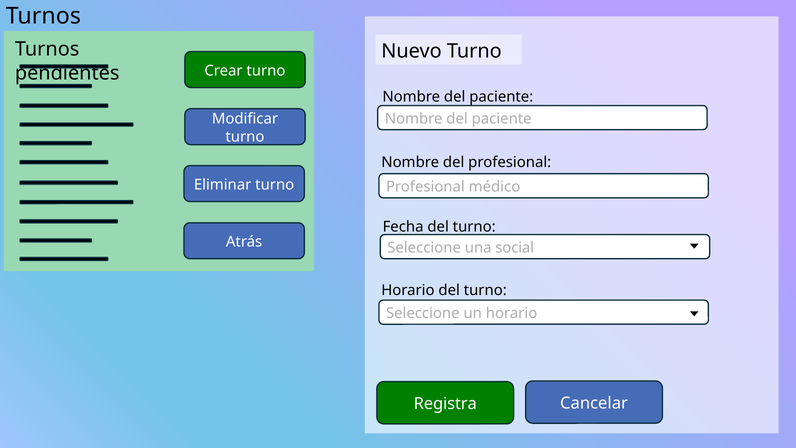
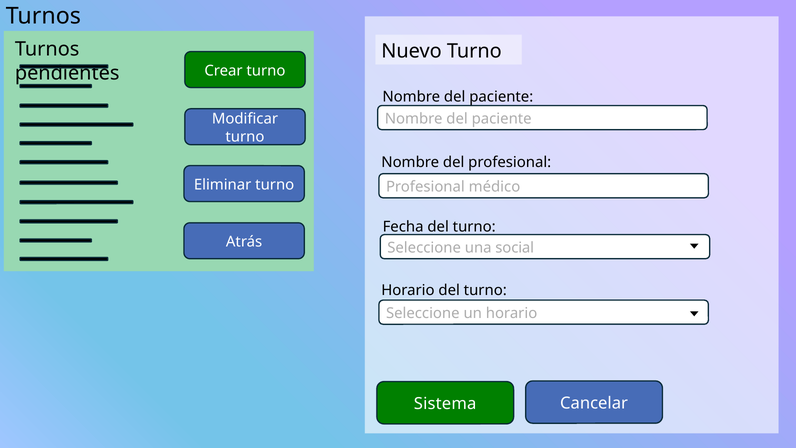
Registra: Registra -> Sistema (445, 404)
